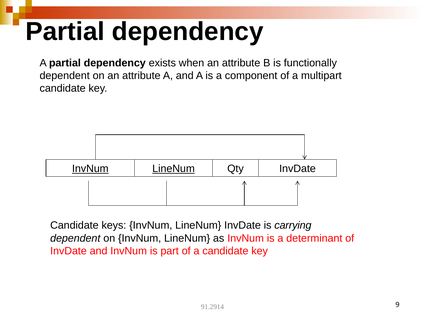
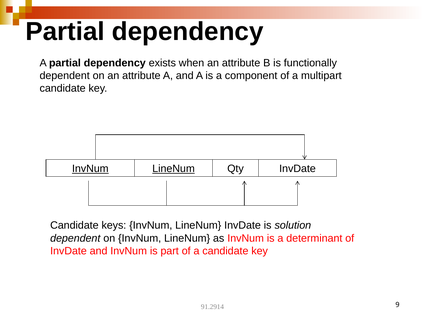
carrying: carrying -> solution (293, 225)
